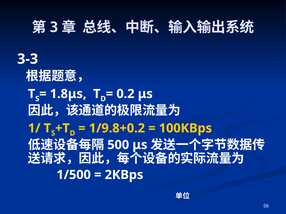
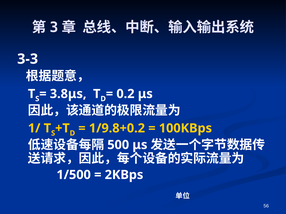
1.8μs: 1.8μs -> 3.8μs (68, 94)
